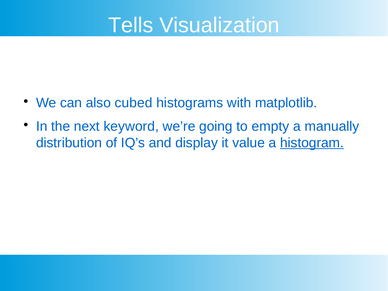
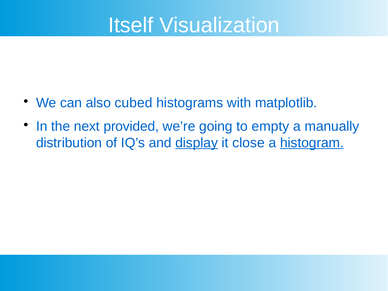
Tells: Tells -> Itself (131, 25)
keyword: keyword -> provided (131, 126)
display underline: none -> present (197, 143)
value: value -> close (249, 143)
